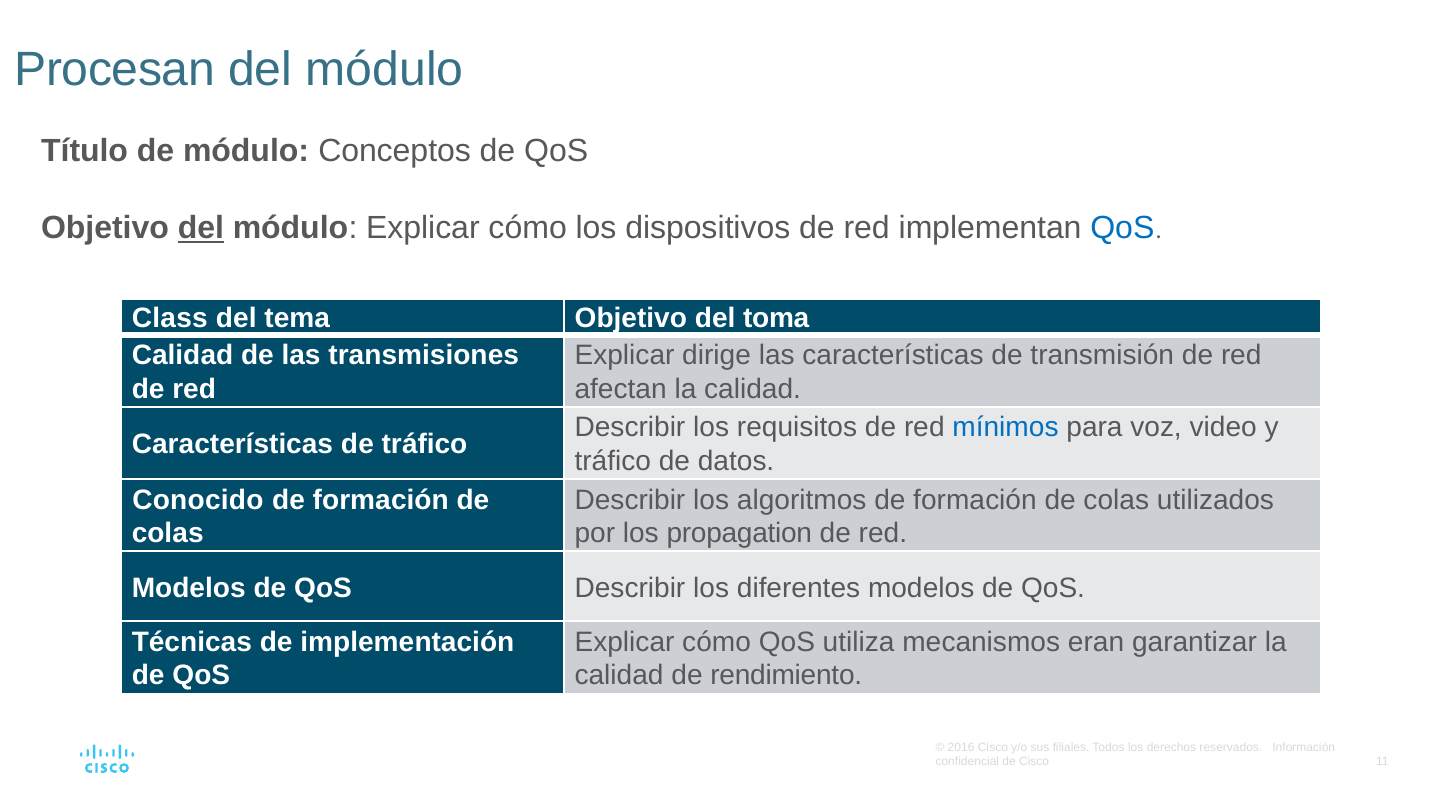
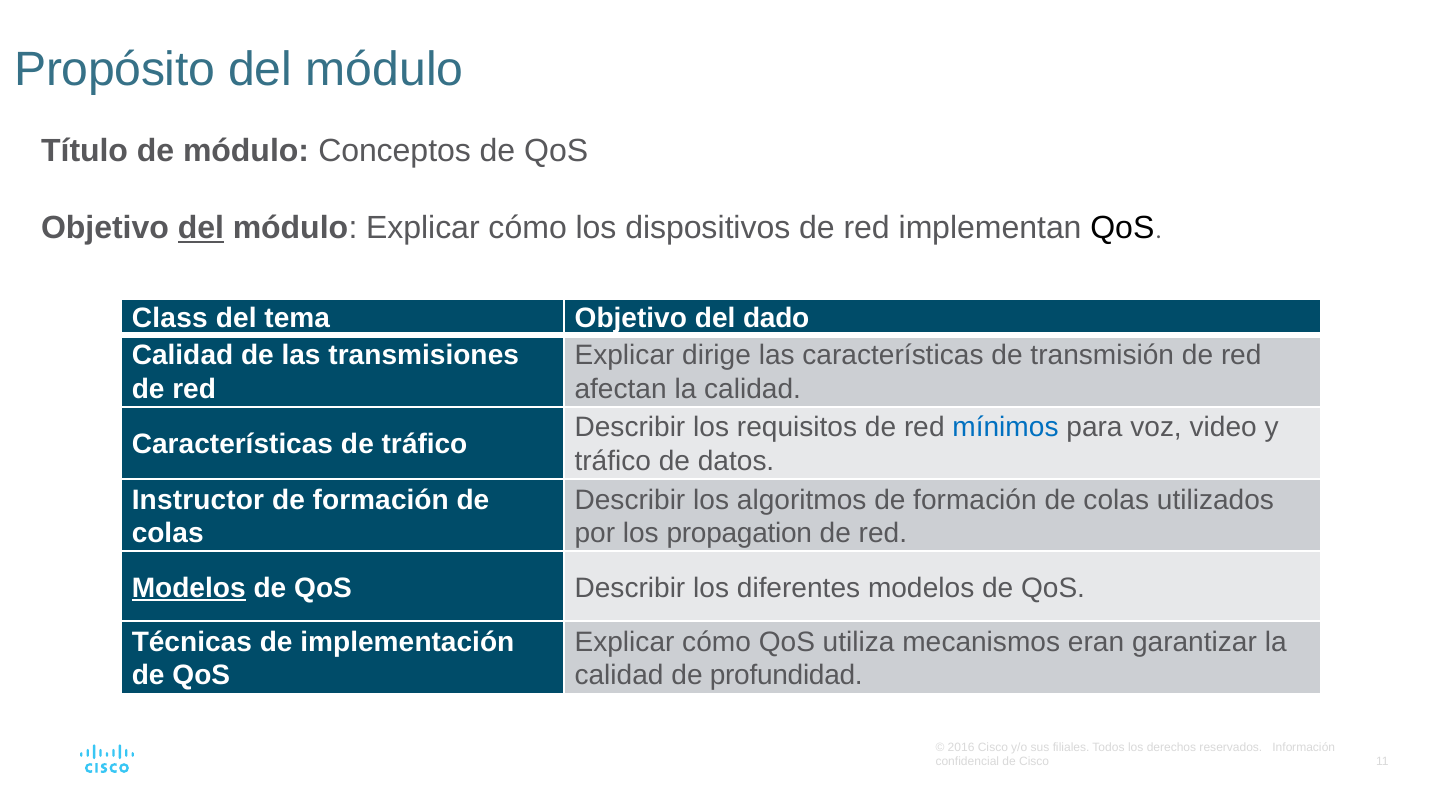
Procesan: Procesan -> Propósito (115, 70)
QoS colour: blue -> black (1122, 228)
toma: toma -> dado (776, 318)
Conocido: Conocido -> Instructor (198, 500)
Modelos underline: none -> present (189, 588)
rendimiento: rendimiento -> profundidad (786, 675)
